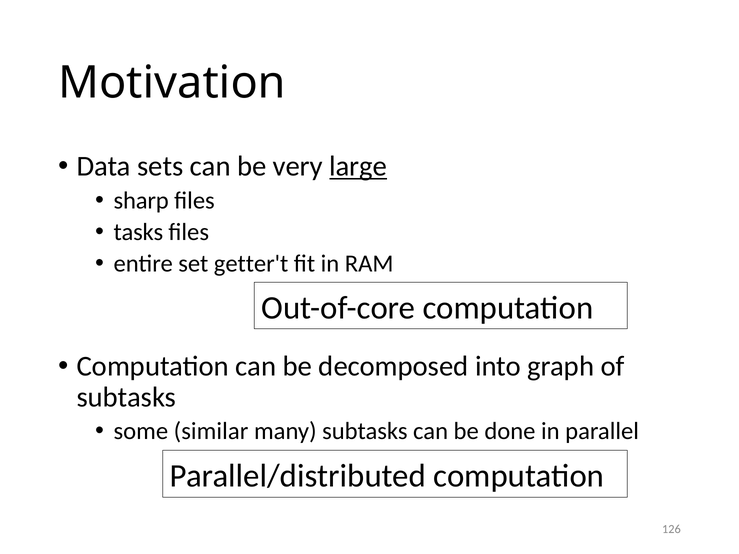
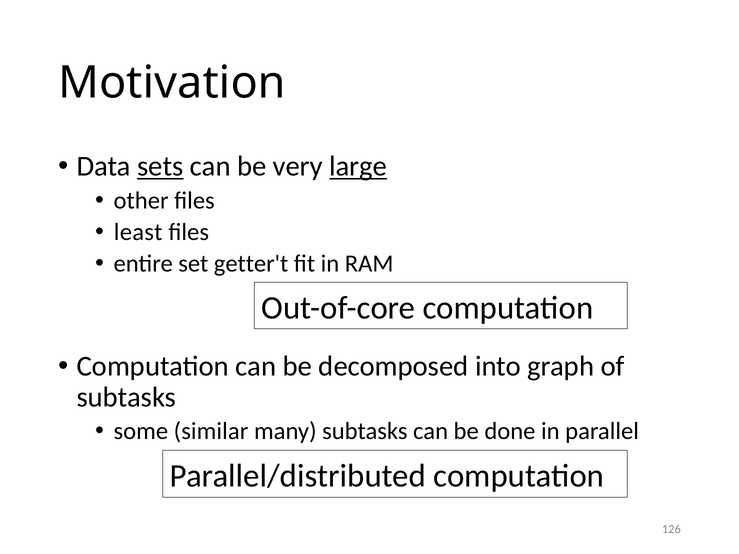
sets underline: none -> present (160, 167)
sharp: sharp -> other (141, 201)
tasks: tasks -> least (138, 232)
